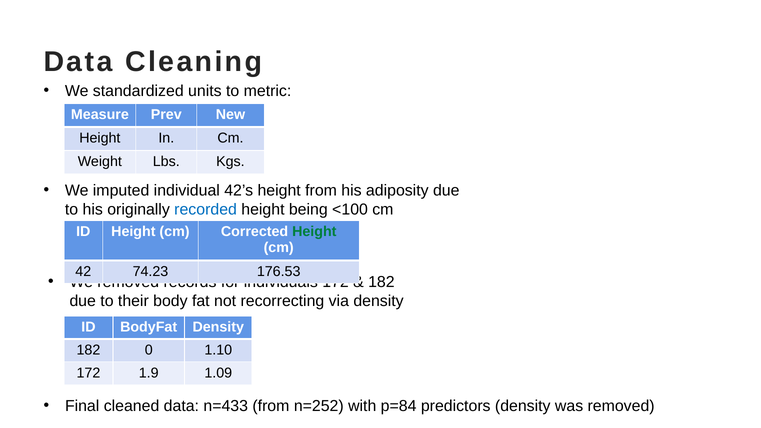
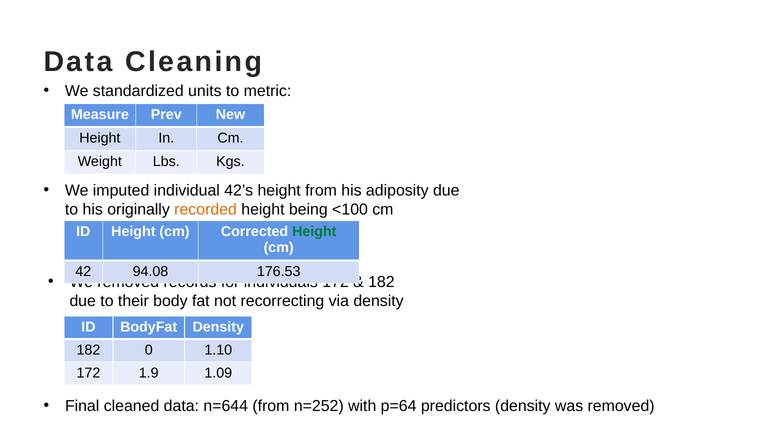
recorded colour: blue -> orange (206, 209)
74.23: 74.23 -> 94.08 (150, 272)
n=433: n=433 -> n=644 (226, 406)
p=84: p=84 -> p=64 (399, 406)
